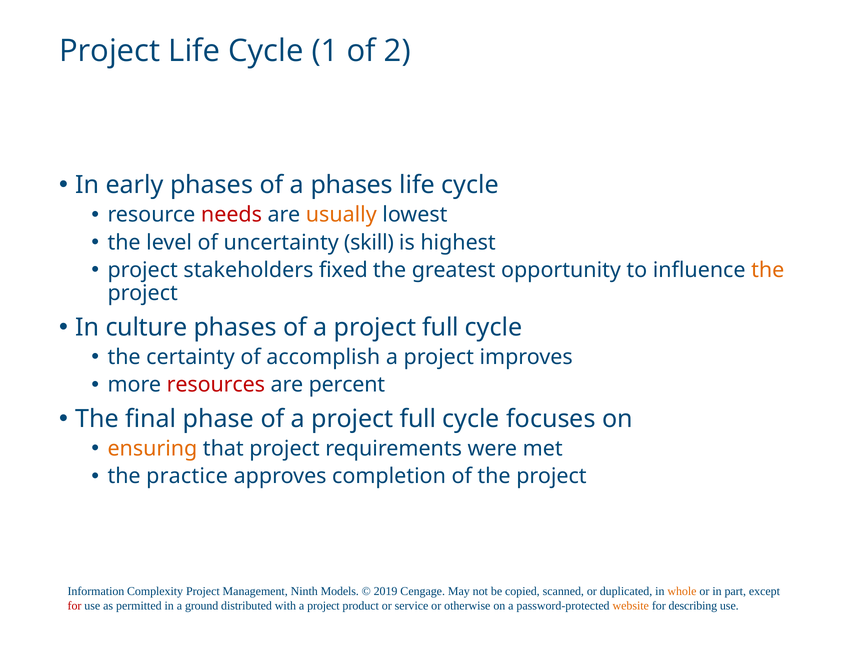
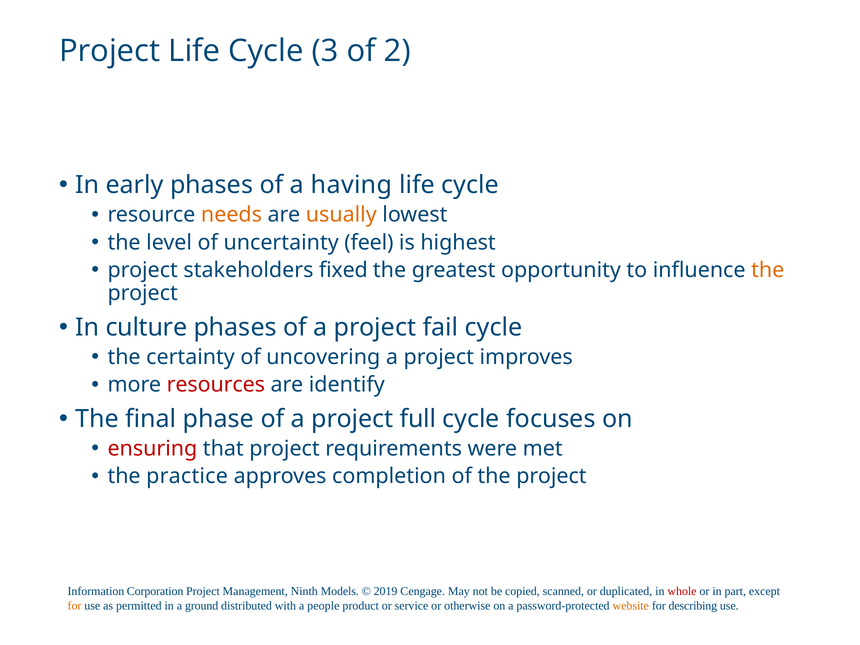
1: 1 -> 3 (325, 51)
a phases: phases -> having (351, 185)
needs colour: red -> orange (231, 215)
skill: skill -> feel (369, 242)
full: full -> fail (440, 327)
accomplish: accomplish -> uncovering (323, 357)
percent: percent -> identify (347, 385)
ensuring colour: orange -> red (152, 449)
Complexity: Complexity -> Corporation (155, 591)
whole colour: orange -> red (682, 591)
for colour: red -> orange (75, 606)
with a project: project -> people (323, 606)
